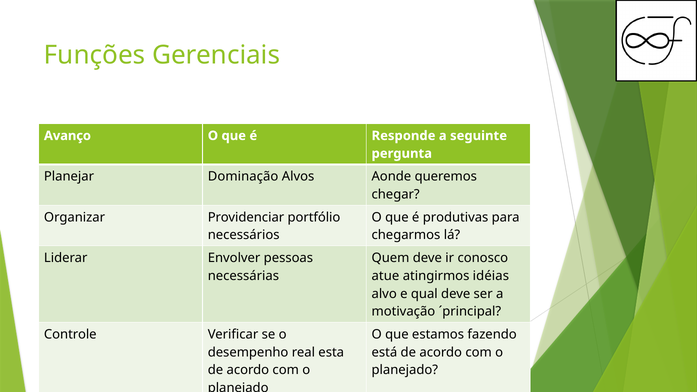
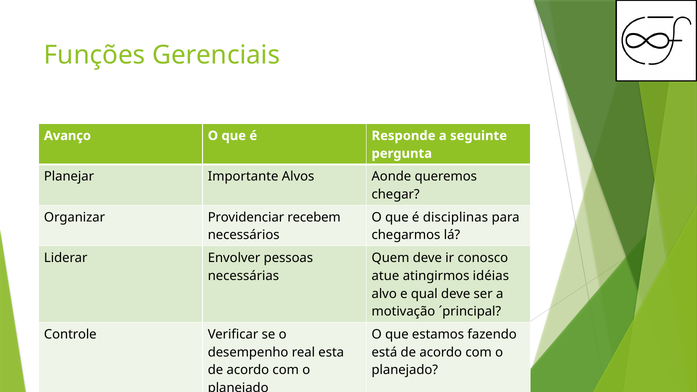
Dominação: Dominação -> Importante (243, 177)
portfólio: portfólio -> recebem (314, 217)
produtivas: produtivas -> disciplinas (455, 217)
